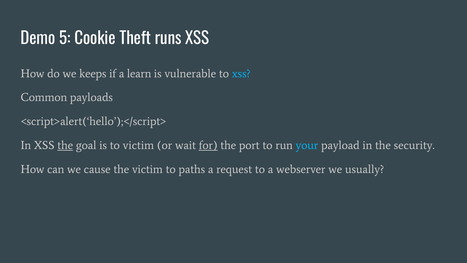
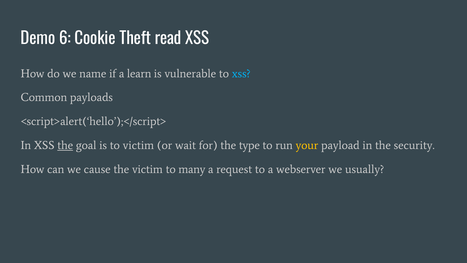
5: 5 -> 6 (65, 39)
runs: runs -> read (168, 39)
keeps: keeps -> name (93, 73)
for underline: present -> none (208, 145)
port: port -> type (249, 145)
your colour: light blue -> yellow (307, 145)
paths: paths -> many (192, 169)
